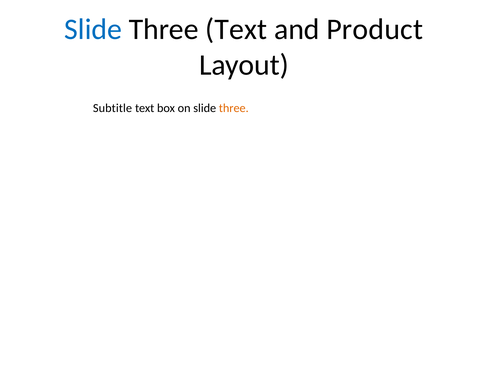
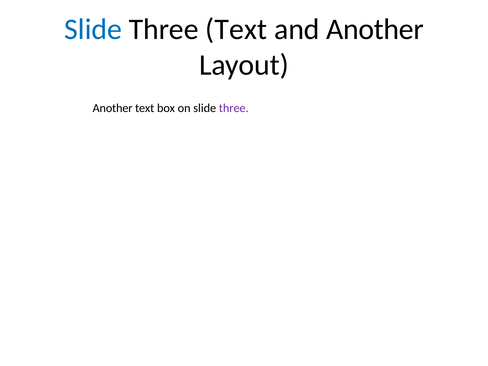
and Product: Product -> Another (375, 29)
Subtitle: Subtitle -> Another (113, 108)
three colour: orange -> purple (234, 108)
